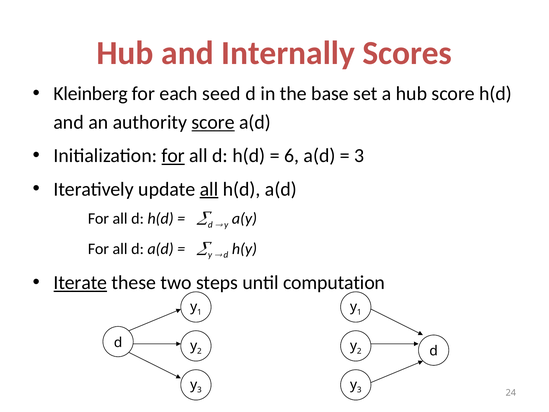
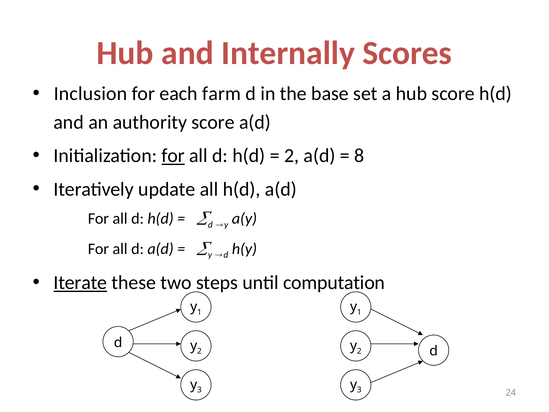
Kleinberg: Kleinberg -> Inclusion (90, 94)
seed: seed -> farm (222, 94)
score underline: present -> none (213, 122)
6: 6 -> 2 (292, 156)
3: 3 -> 8 (359, 156)
all underline: present -> none (209, 189)
